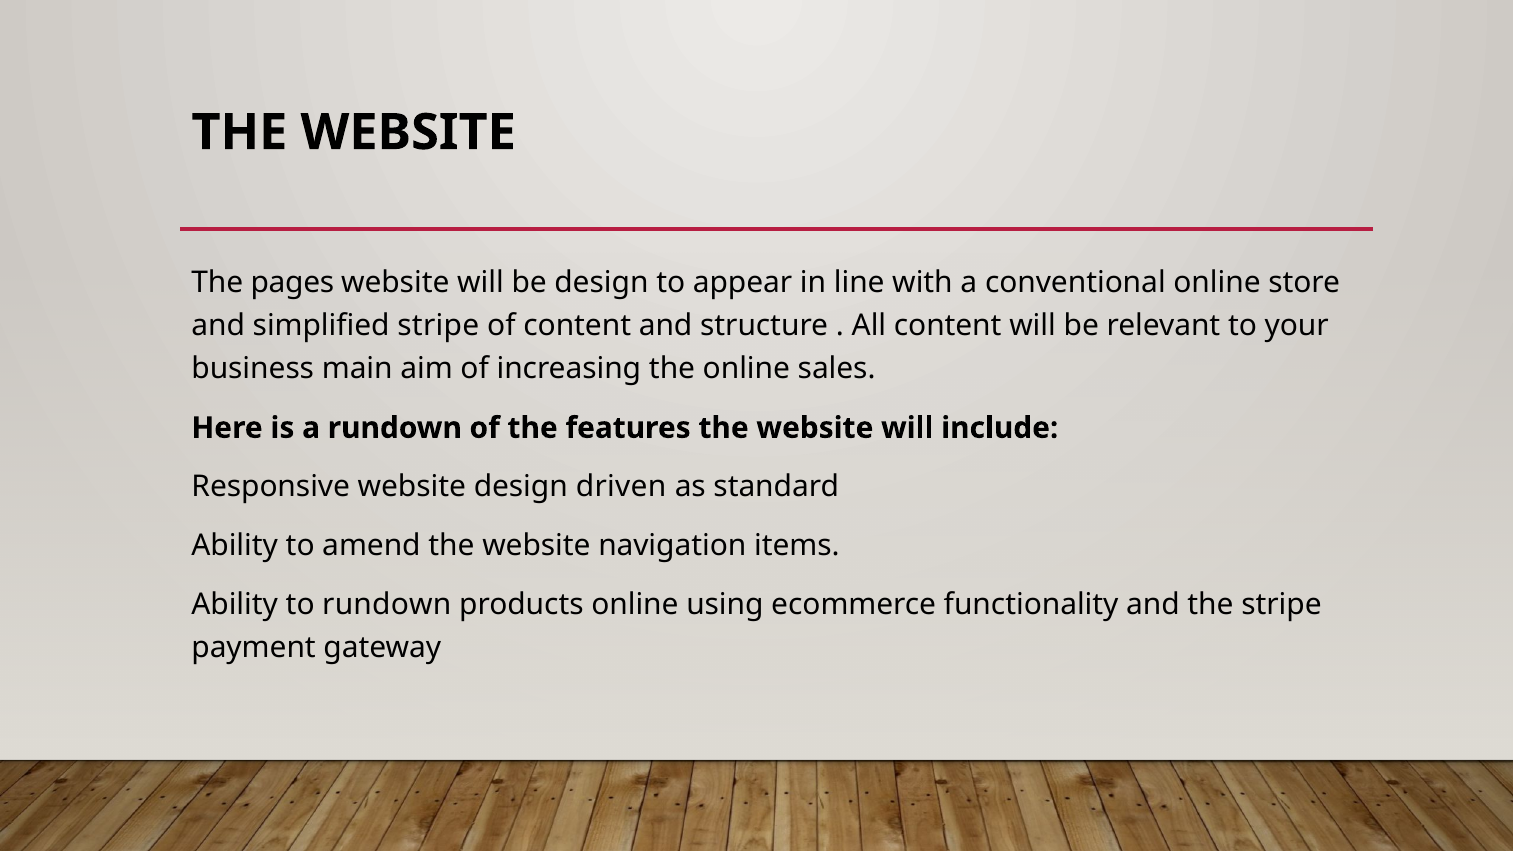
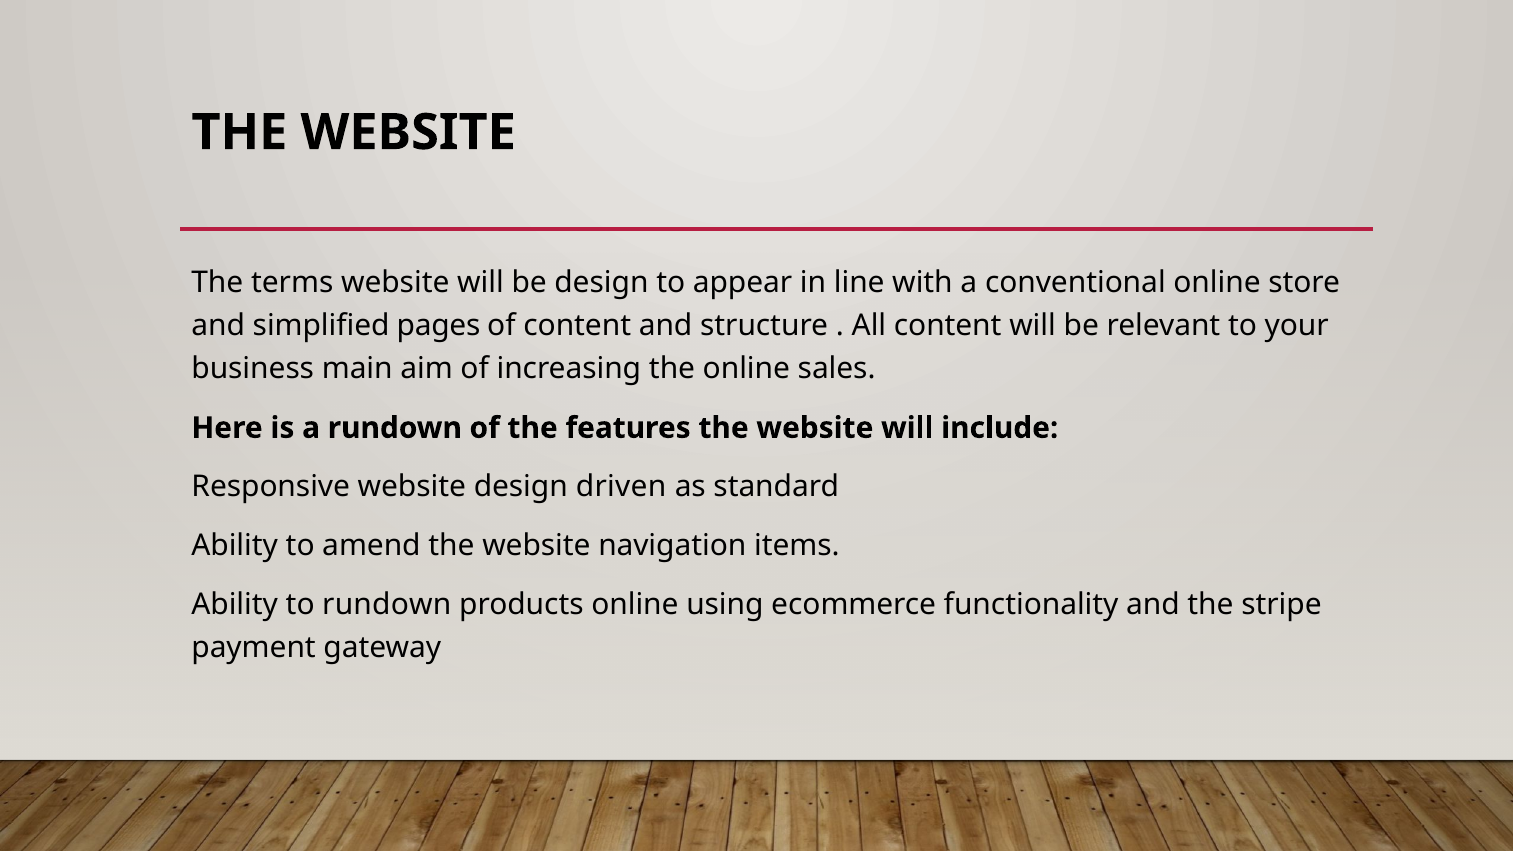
pages: pages -> terms (292, 283)
simplified stripe: stripe -> pages (439, 326)
